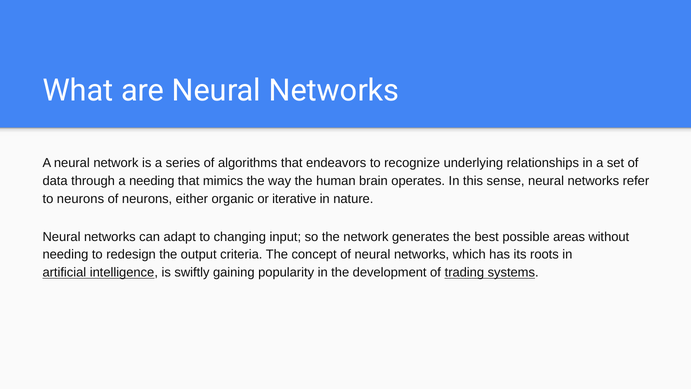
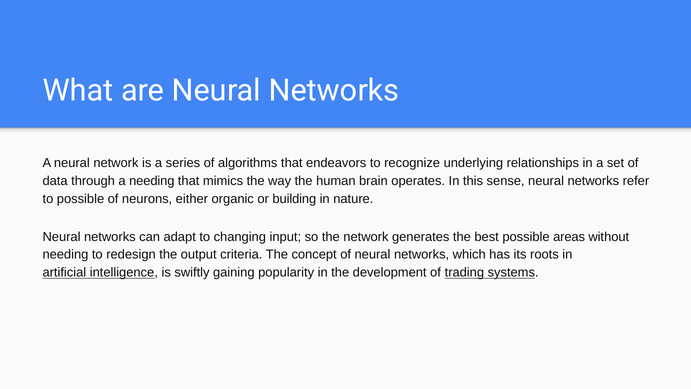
to neurons: neurons -> possible (81, 199)
iterative: iterative -> building (294, 199)
